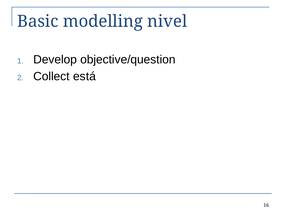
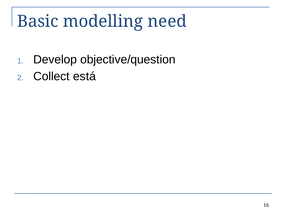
nivel: nivel -> need (167, 21)
